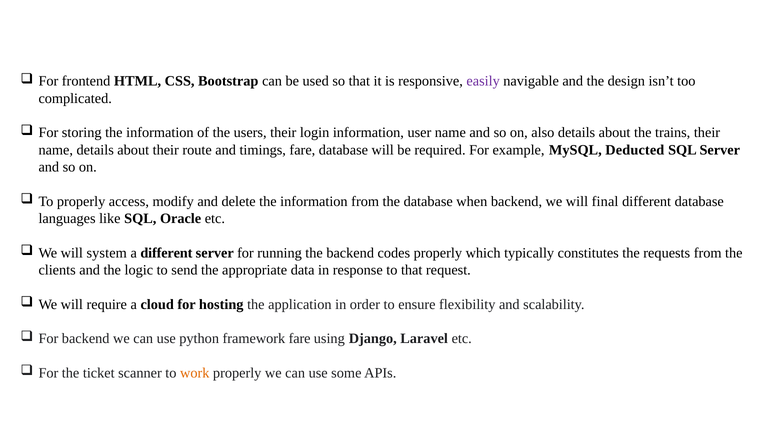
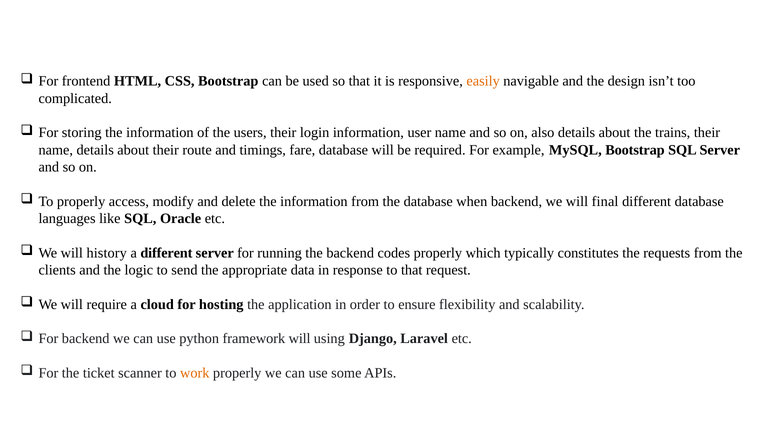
easily colour: purple -> orange (483, 81)
MySQL Deducted: Deducted -> Bootstrap (635, 150)
system: system -> history (107, 253)
framework fare: fare -> will (300, 339)
